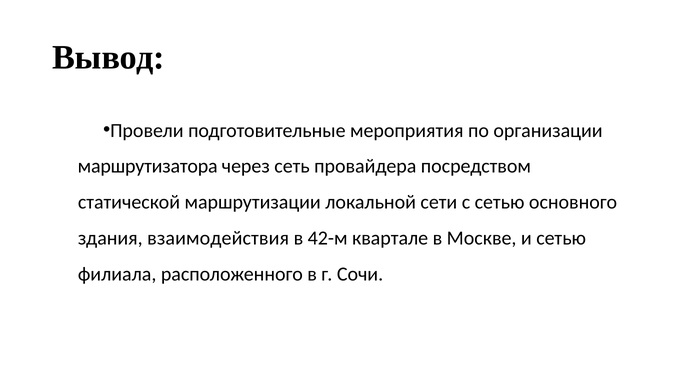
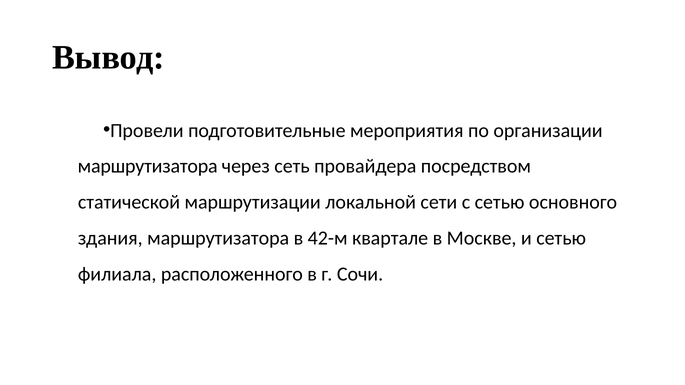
здания взаимодействия: взаимодействия -> маршрутизатора (218, 238)
